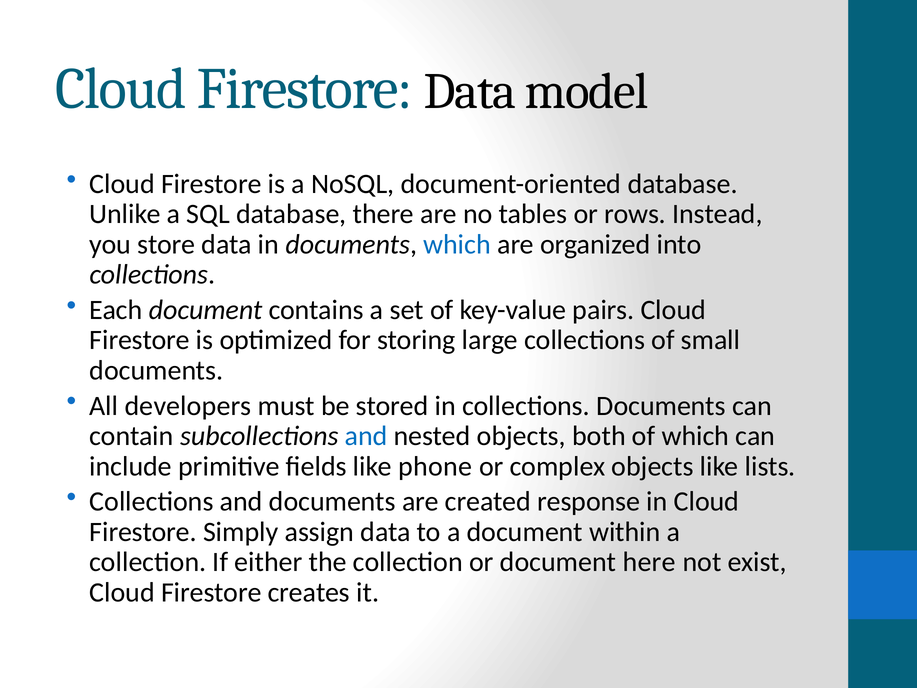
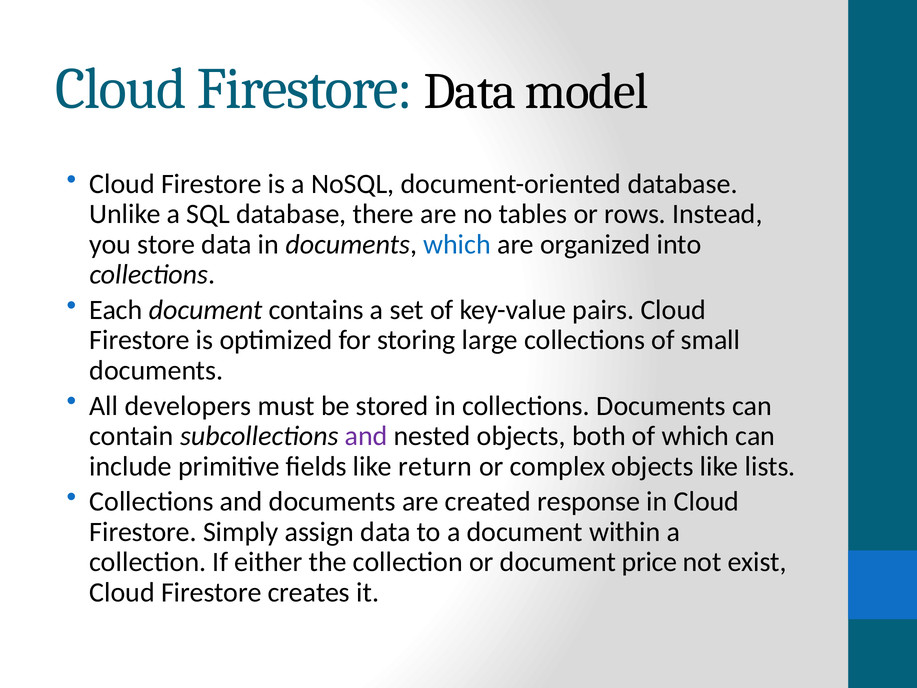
and colour: blue -> purple (366, 436)
phone: phone -> return (435, 466)
here: here -> price (649, 562)
